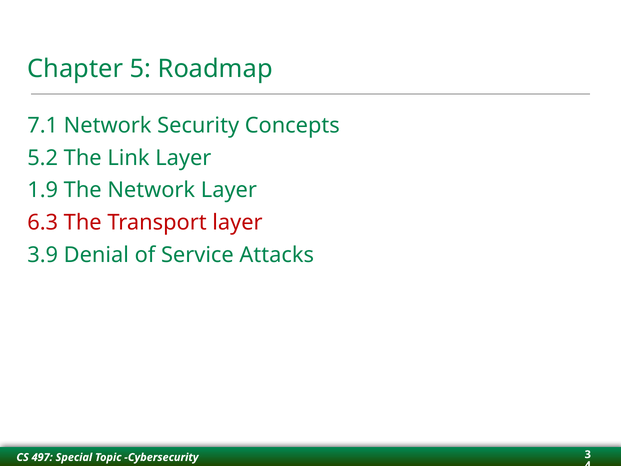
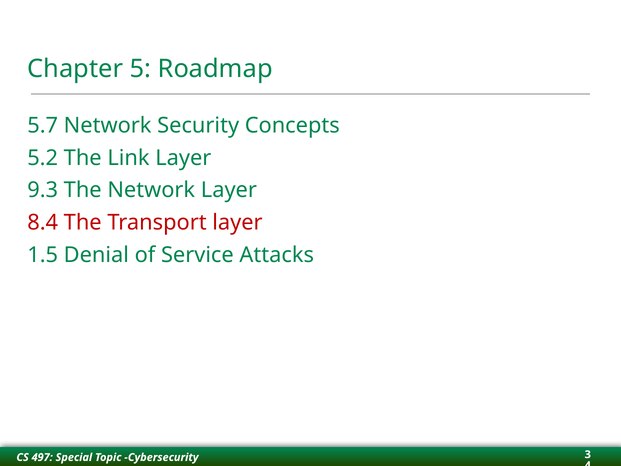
7.1: 7.1 -> 5.7 (43, 126)
1.9: 1.9 -> 9.3 (43, 190)
6.3: 6.3 -> 8.4 (43, 222)
3.9: 3.9 -> 1.5 (43, 255)
